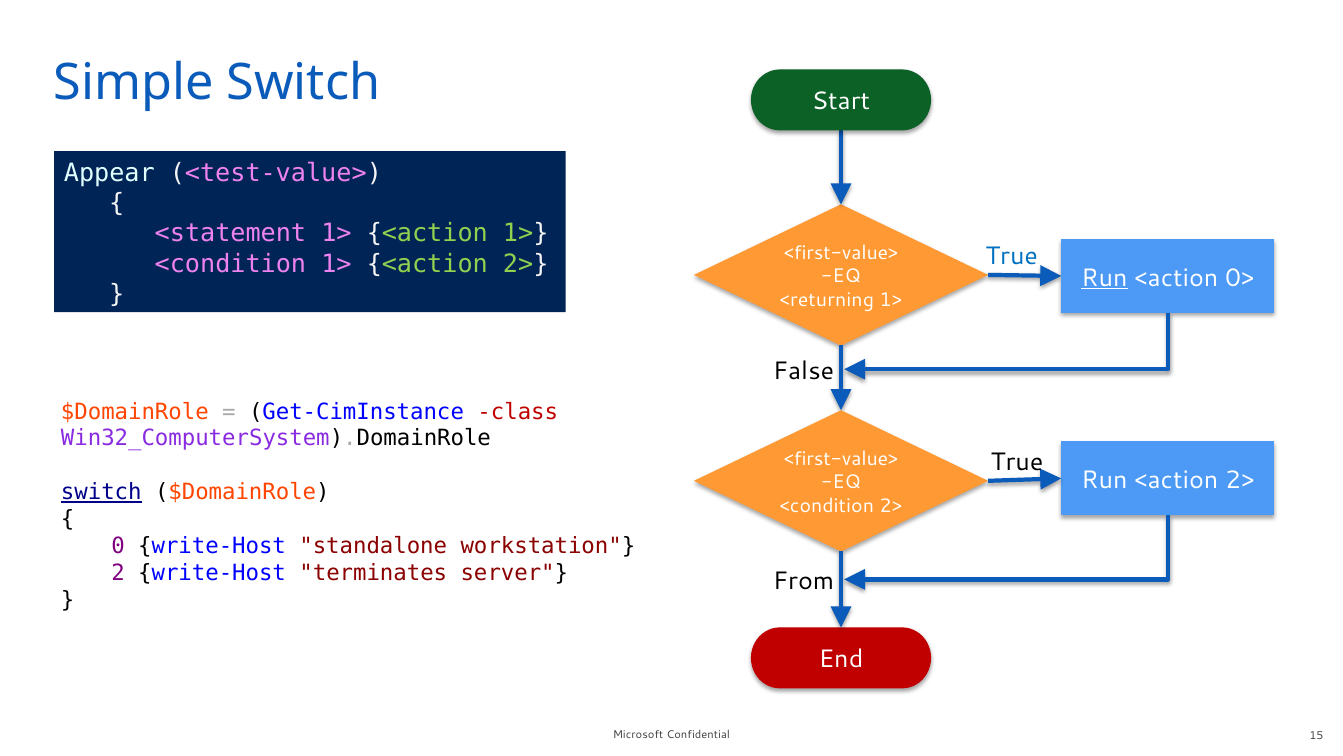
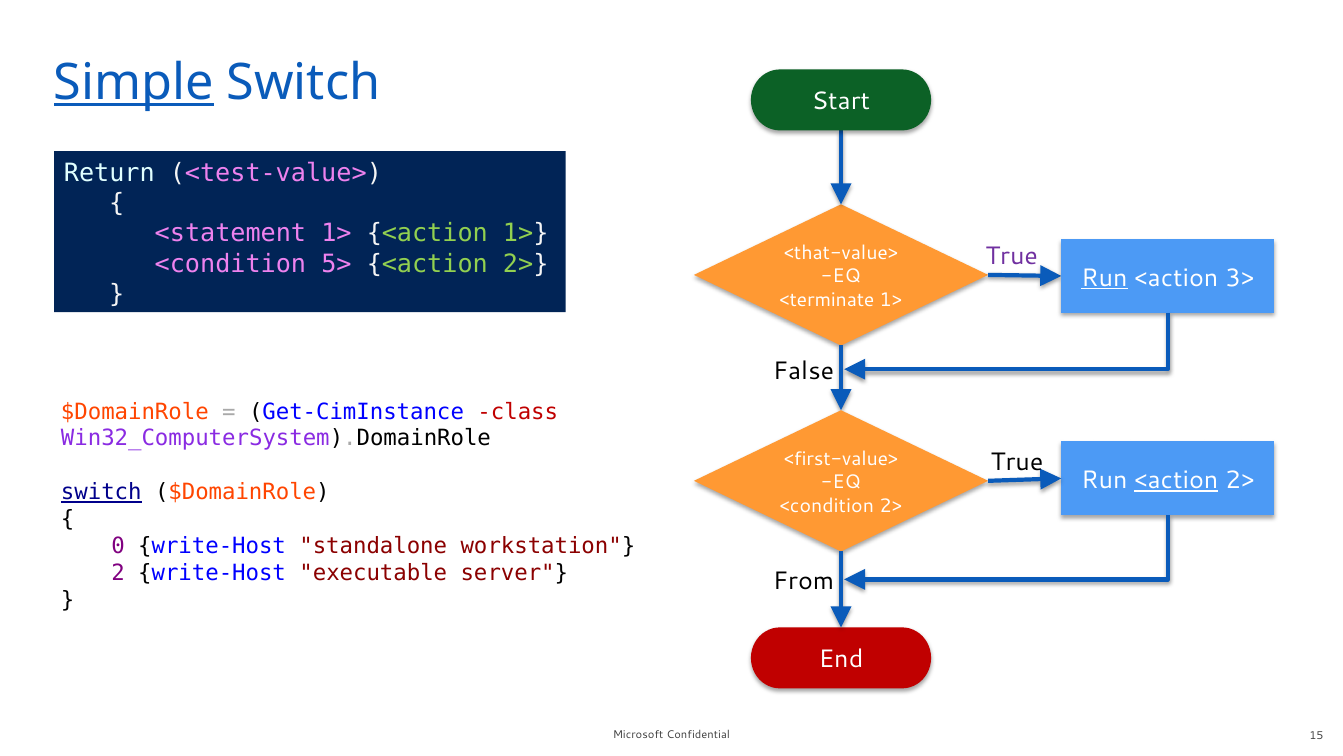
Simple underline: none -> present (134, 82)
Appear: Appear -> Return (109, 173)
<first-value>: <first-value> -> <that-value> (841, 253)
True colour: blue -> purple (1012, 256)
<condition 1>: 1> -> 5> (337, 264)
0>: 0> -> 3> (1240, 278)
<returning: <returning -> <terminate (827, 300)
<action underline: none -> present (1176, 480)
terminates: terminates -> executable (373, 572)
